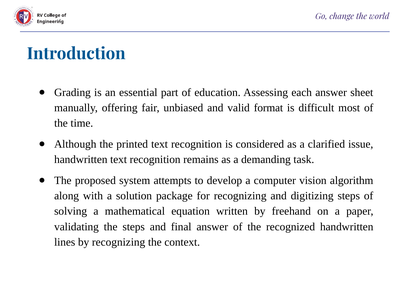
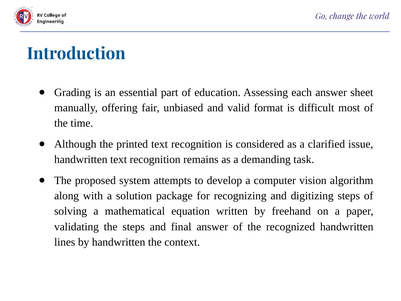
by recognizing: recognizing -> handwritten (119, 242)
